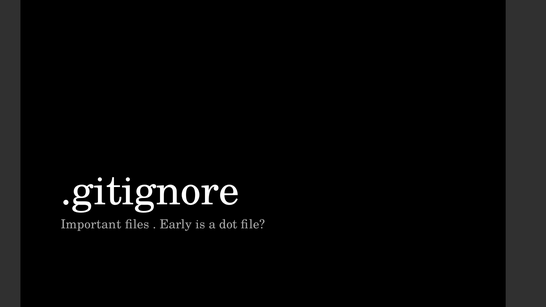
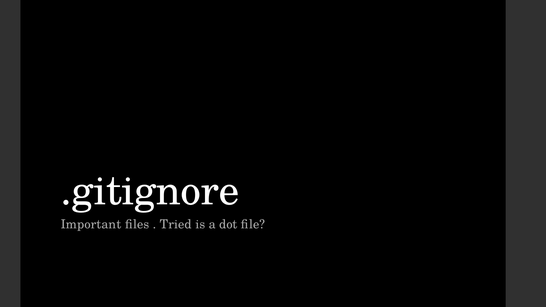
Early: Early -> Tried (176, 224)
